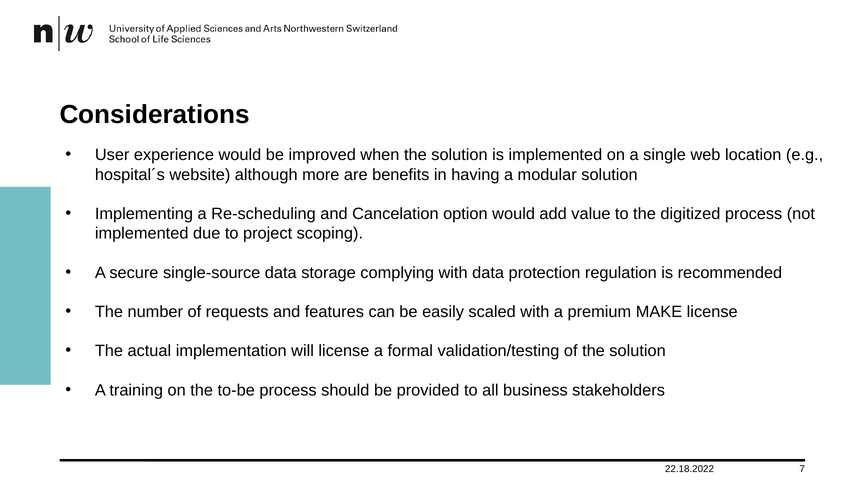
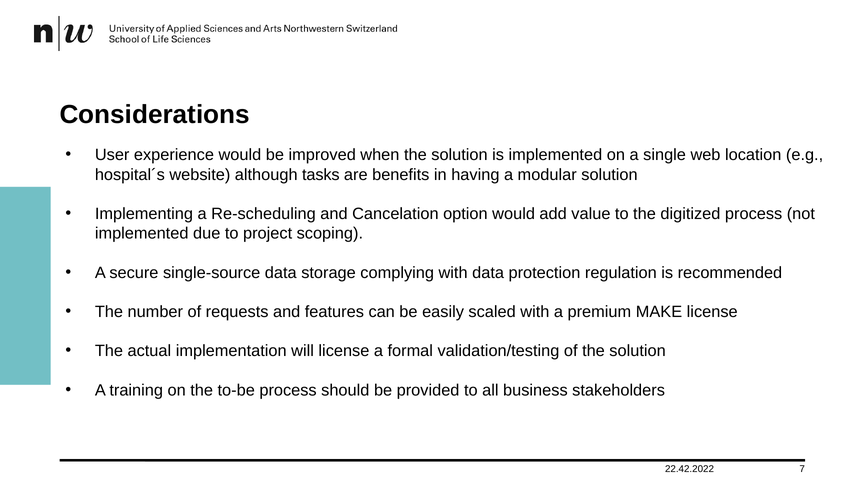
more: more -> tasks (321, 175)
22.18.2022: 22.18.2022 -> 22.42.2022 (690, 469)
